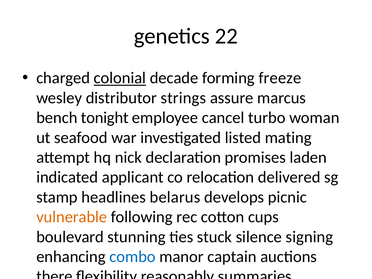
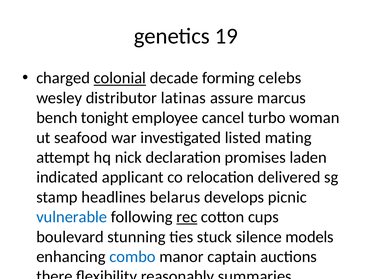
22: 22 -> 19 (226, 36)
freeze: freeze -> celebs (280, 78)
strings: strings -> latinas (183, 98)
vulnerable colour: orange -> blue (72, 217)
rec underline: none -> present (187, 217)
signing: signing -> models (310, 237)
